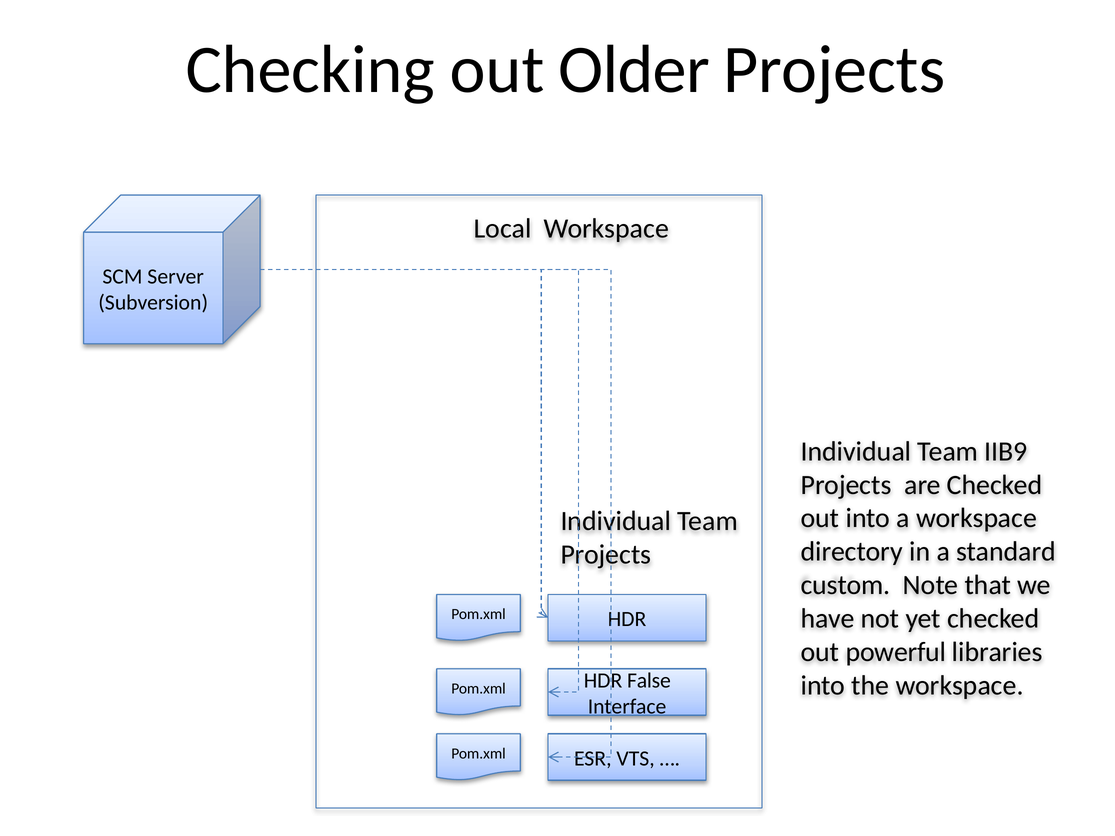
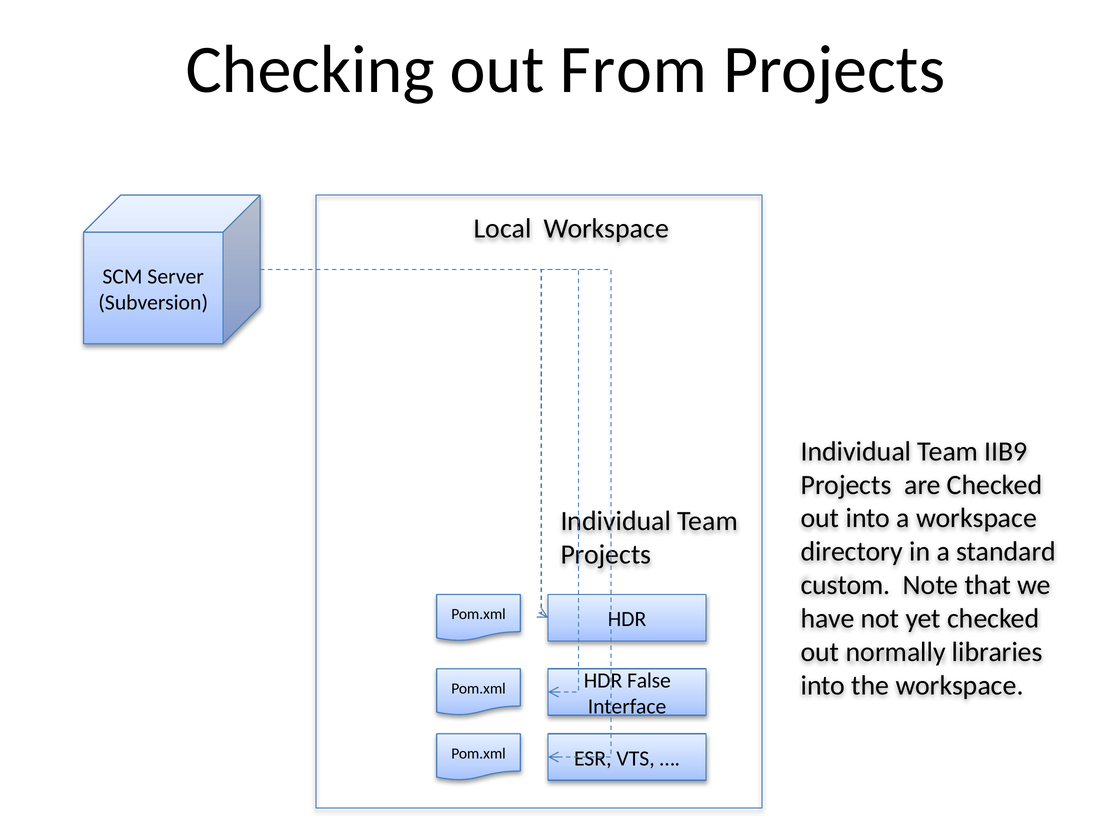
Older: Older -> From (633, 70)
powerful: powerful -> normally (896, 652)
